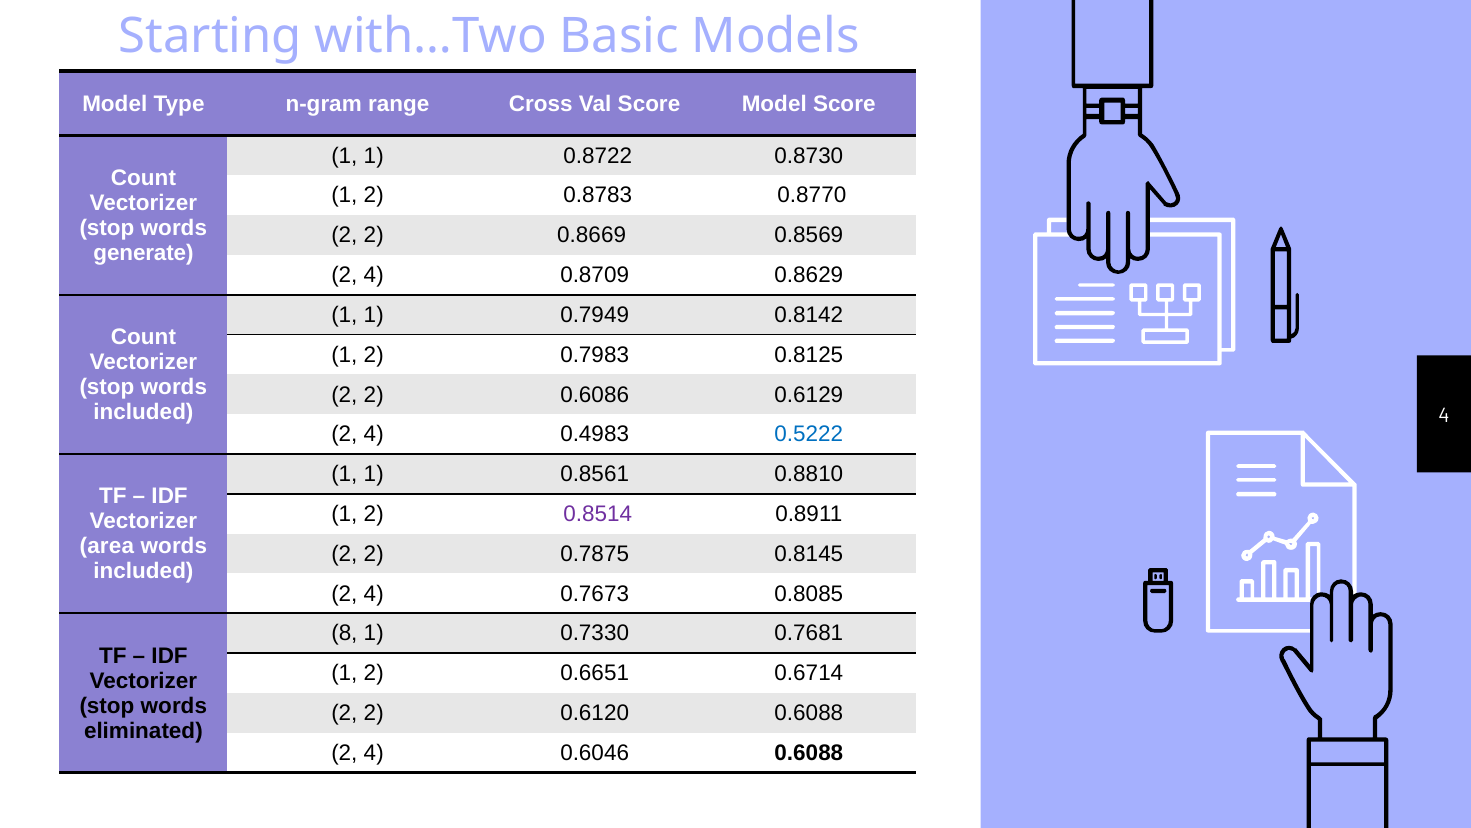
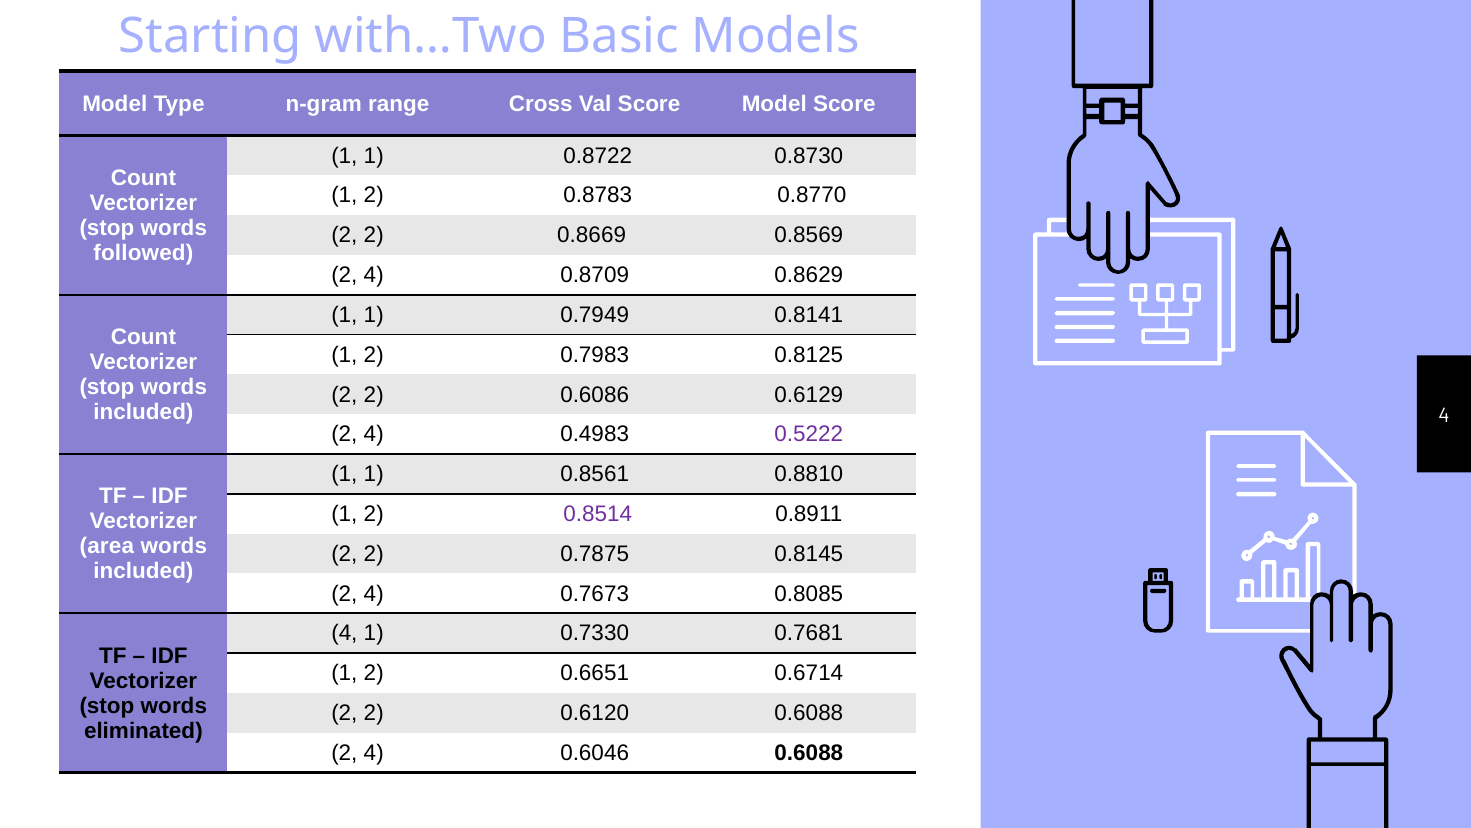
generate: generate -> followed (143, 253)
0.8142: 0.8142 -> 0.8141 (809, 315)
0.5222 colour: blue -> purple (809, 434)
8: 8 -> 4 (344, 633)
